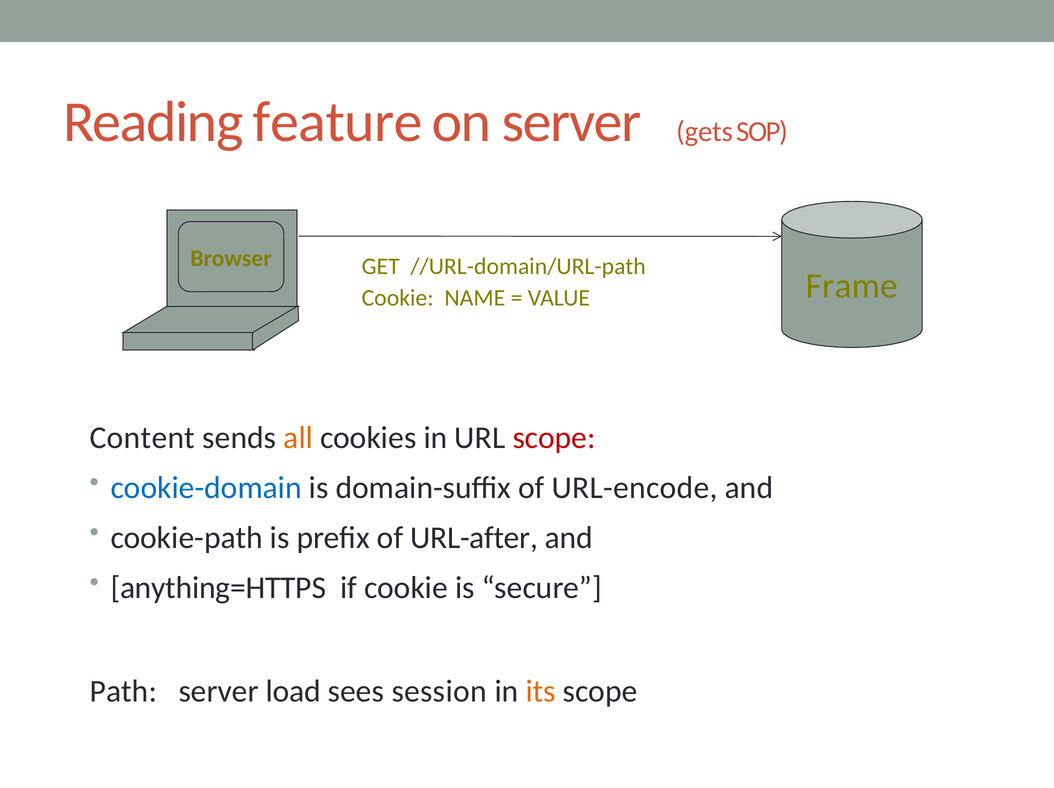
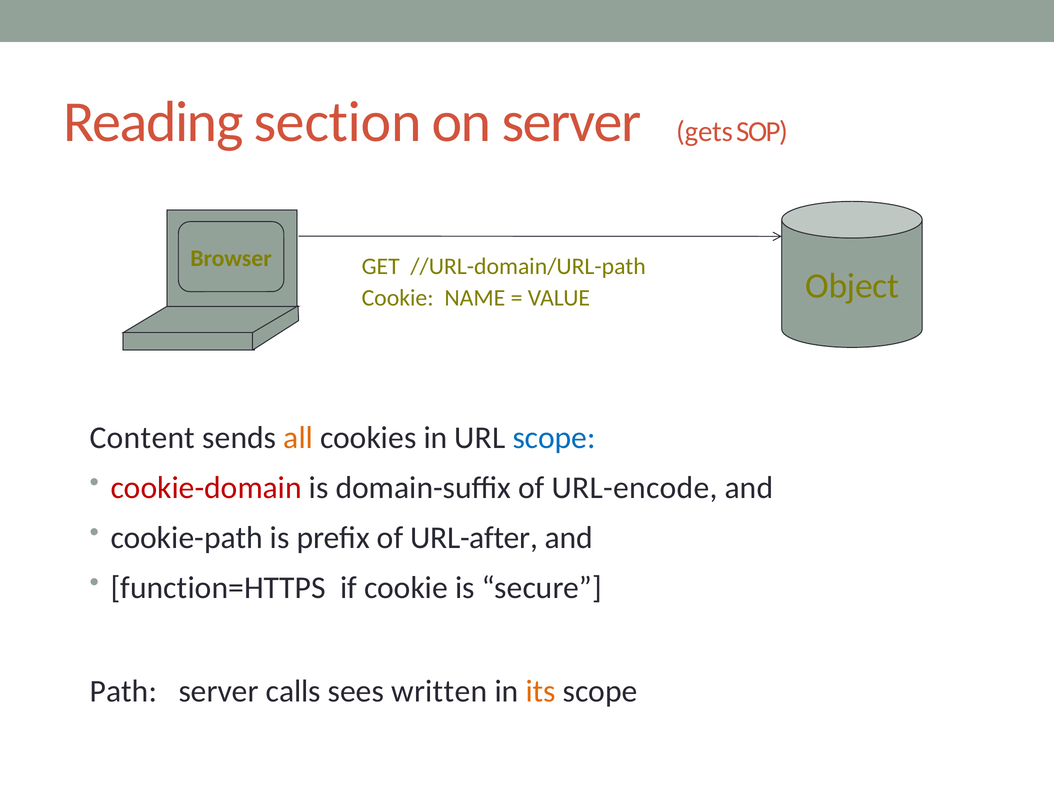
feature: feature -> section (338, 122)
Frame: Frame -> Object (852, 286)
scope colour: red -> blue (554, 438)
cookie-domain colour: blue -> red (206, 488)
anything=HTTPS: anything=HTTPS -> function=HTTPS (218, 588)
load: load -> calls (293, 692)
session: session -> written (439, 692)
